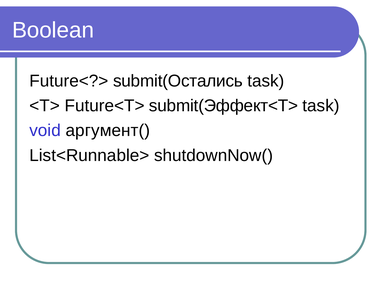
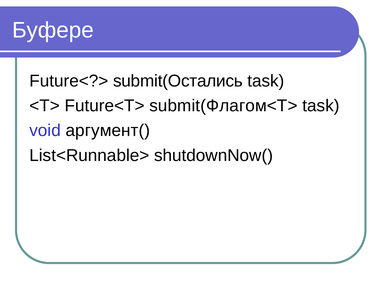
Boolean: Boolean -> Буфере (53, 30)
submit(Эффект<T>: submit(Эффект<T> -> submit(Флагом<T> (223, 106)
